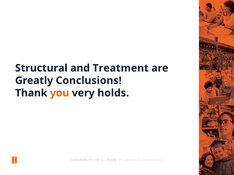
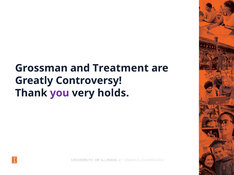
Structural: Structural -> Grossman (41, 68)
Conclusions: Conclusions -> Controversy (89, 81)
you colour: orange -> purple (60, 93)
